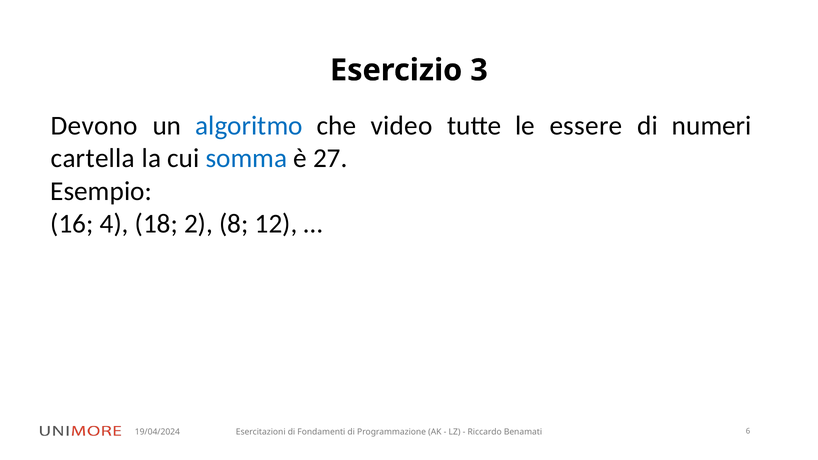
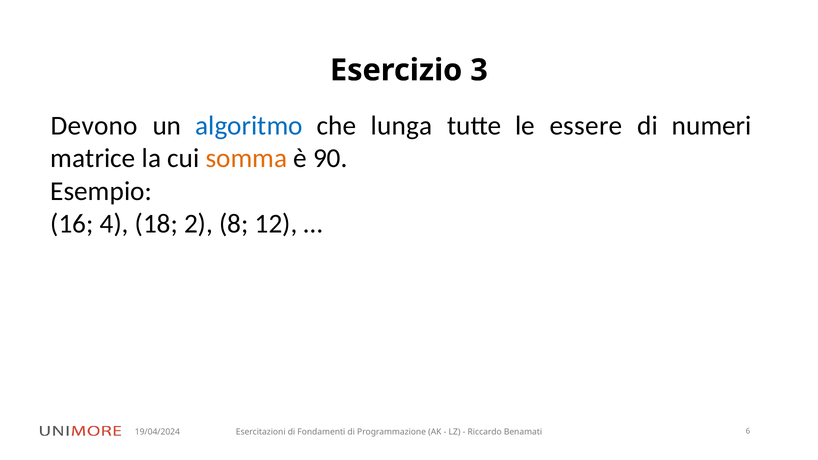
video: video -> lunga (401, 126)
cartella: cartella -> matrice (93, 158)
somma colour: blue -> orange (246, 158)
27: 27 -> 90 (330, 158)
